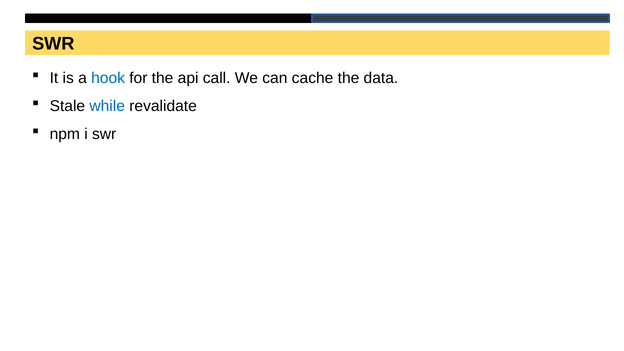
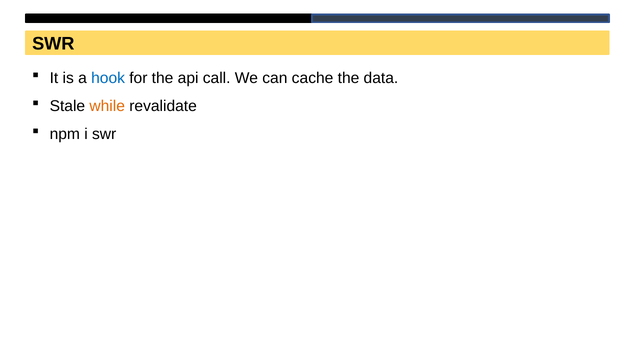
while colour: blue -> orange (107, 106)
